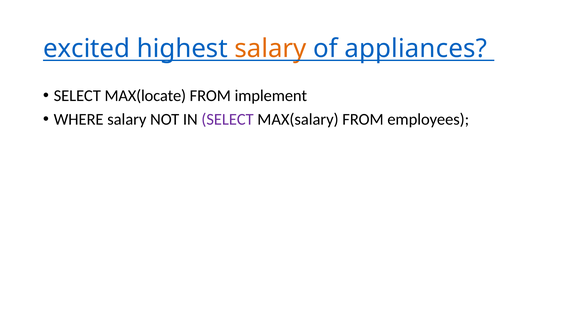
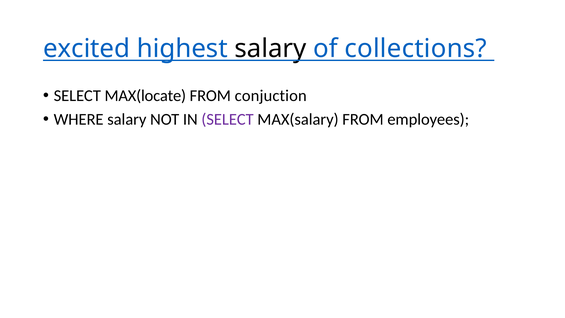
salary colour: orange -> black (270, 49)
appliances: appliances -> collections (416, 49)
implement: implement -> conjuction (271, 96)
